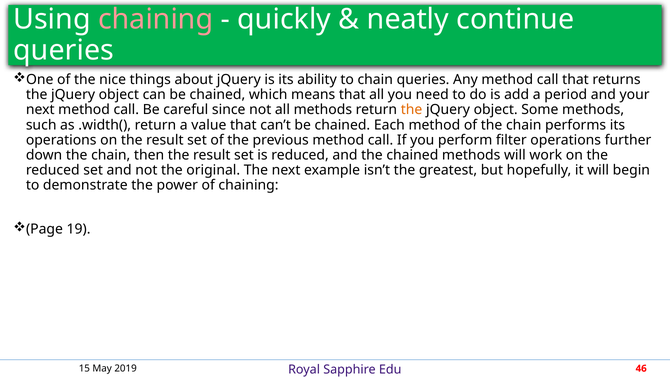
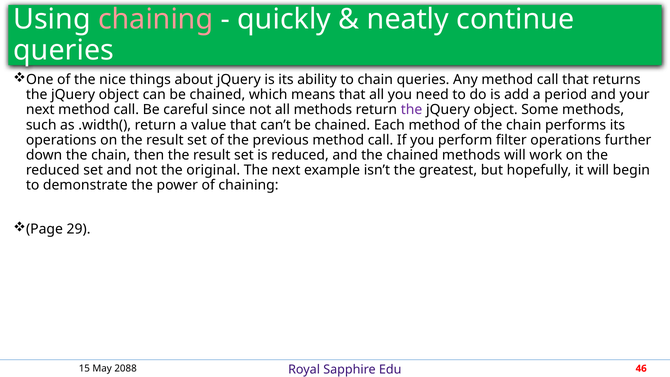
the colour: orange -> purple (412, 110)
19: 19 -> 29 (79, 229)
2019: 2019 -> 2088 (126, 368)
